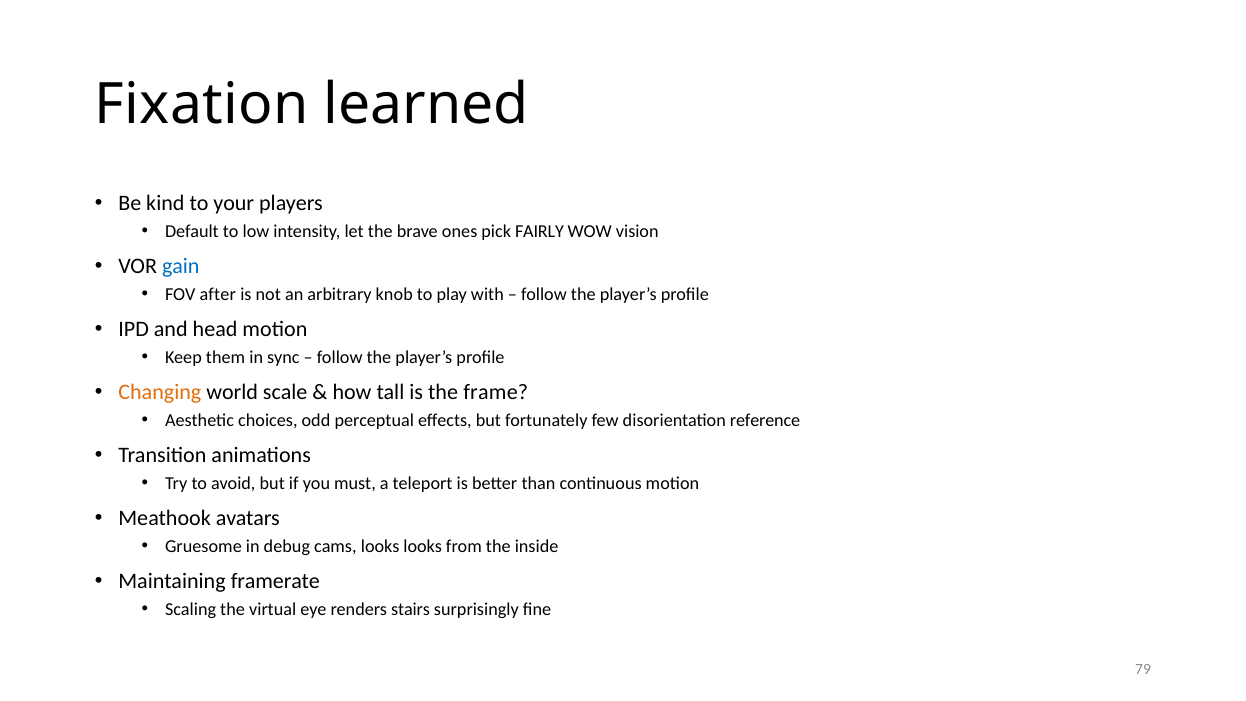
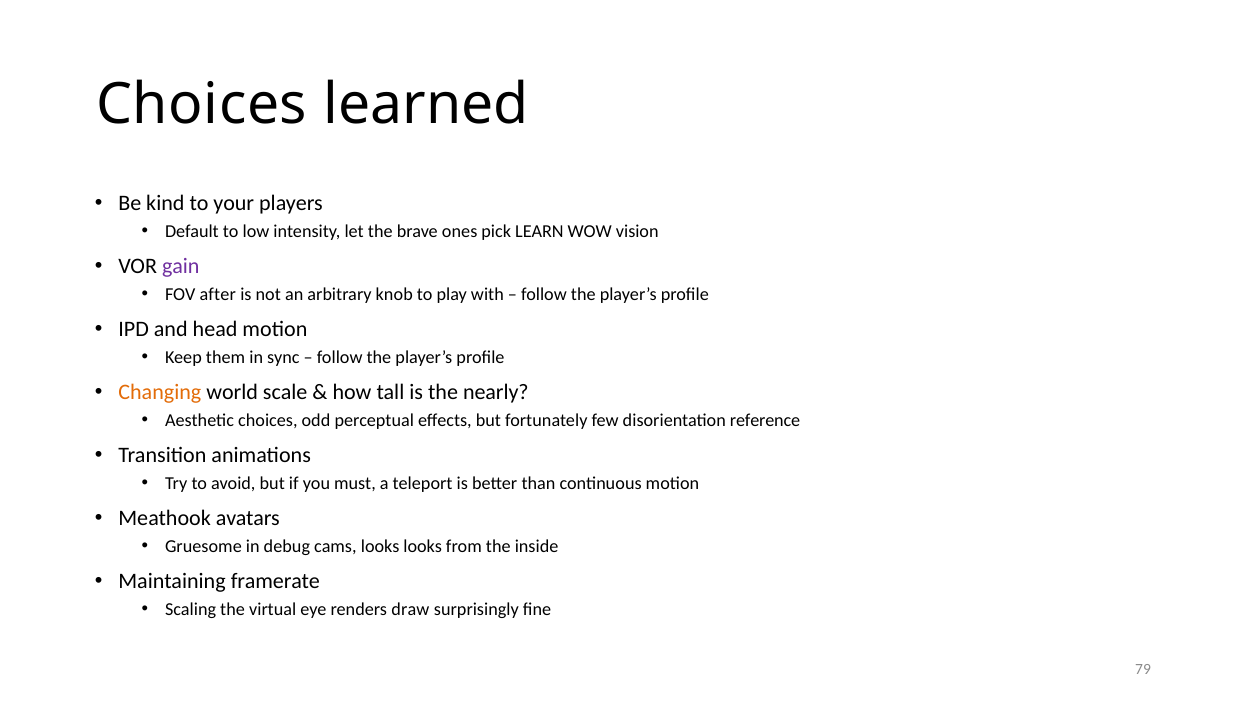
Fixation: Fixation -> Choices (202, 105)
FAIRLY: FAIRLY -> LEARN (539, 231)
gain colour: blue -> purple (181, 266)
frame: frame -> nearly (496, 392)
stairs: stairs -> draw (410, 609)
